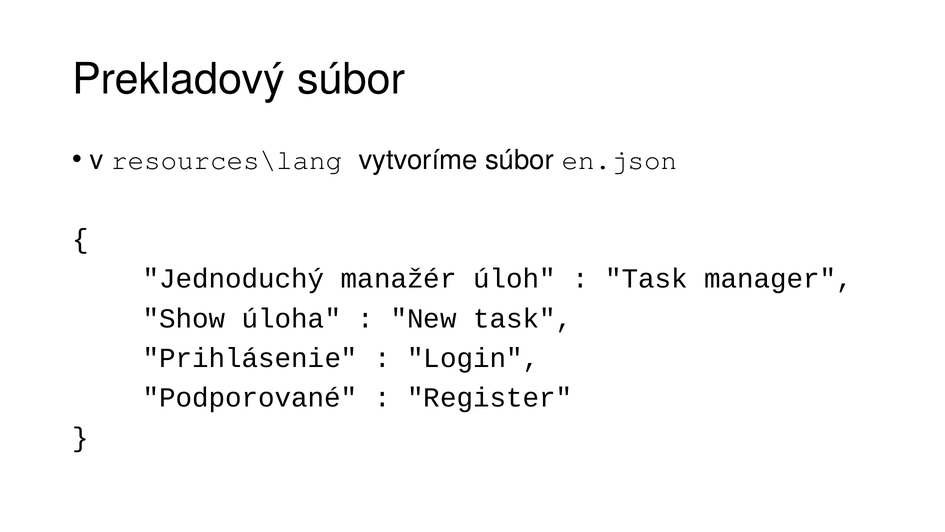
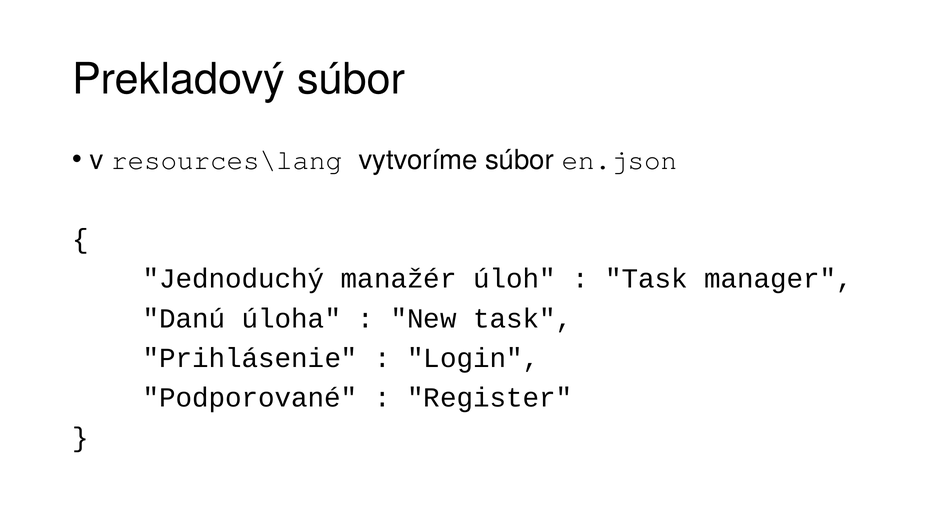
Show: Show -> Danú (184, 318)
